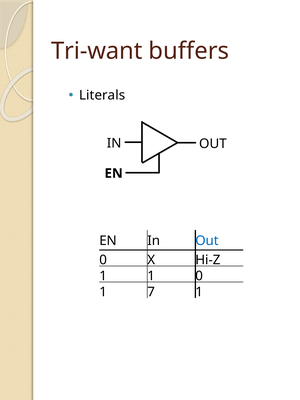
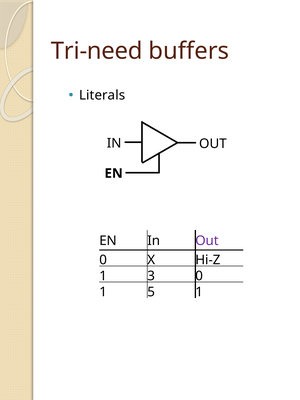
Tri-want: Tri-want -> Tri-need (97, 51)
Out colour: blue -> purple (207, 241)
1 1: 1 -> 3 (151, 276)
7: 7 -> 5 (151, 292)
